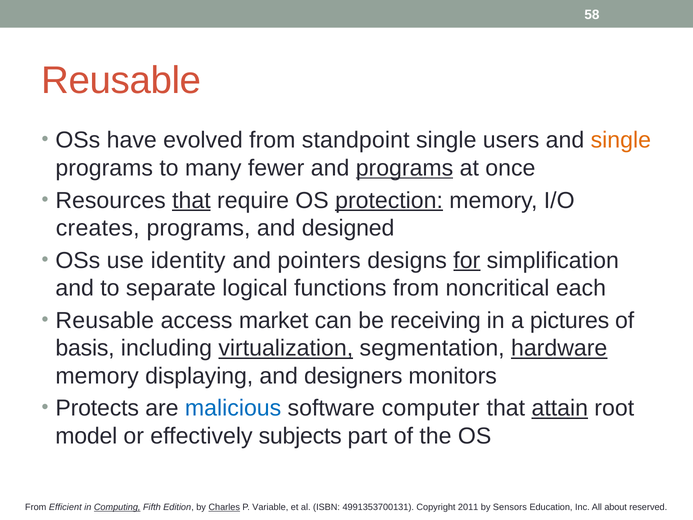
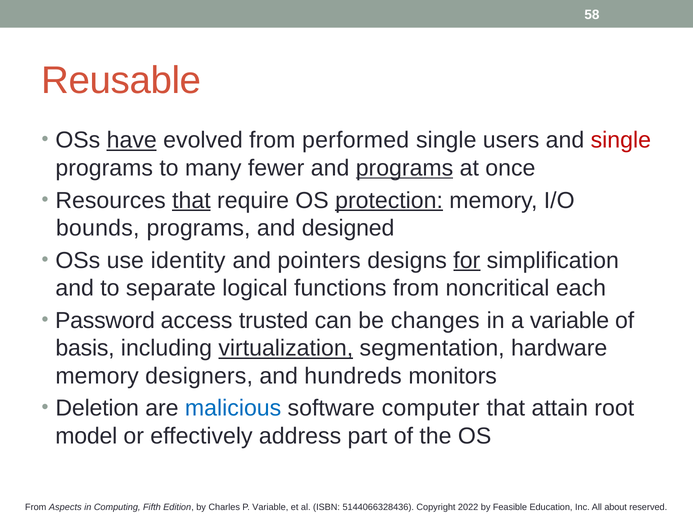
have underline: none -> present (132, 140)
standpoint: standpoint -> performed (356, 140)
single colour: orange -> red (621, 140)
creates: creates -> bounds (98, 228)
Reusable: Reusable -> Password (105, 320)
market: market -> trusted (274, 320)
receiving: receiving -> changes (435, 320)
a pictures: pictures -> variable (570, 320)
hardware underline: present -> none (559, 348)
displaying: displaying -> designers (199, 376)
designers: designers -> hundreds (353, 376)
Protects: Protects -> Deletion (97, 408)
attain underline: present -> none (560, 408)
subjects: subjects -> address (300, 436)
Efficient: Efficient -> Aspects (65, 507)
Computing underline: present -> none (117, 507)
Charles underline: present -> none (224, 507)
4991353700131: 4991353700131 -> 5144066328436 (378, 507)
2011: 2011 -> 2022 (468, 507)
Sensors: Sensors -> Feasible (510, 507)
